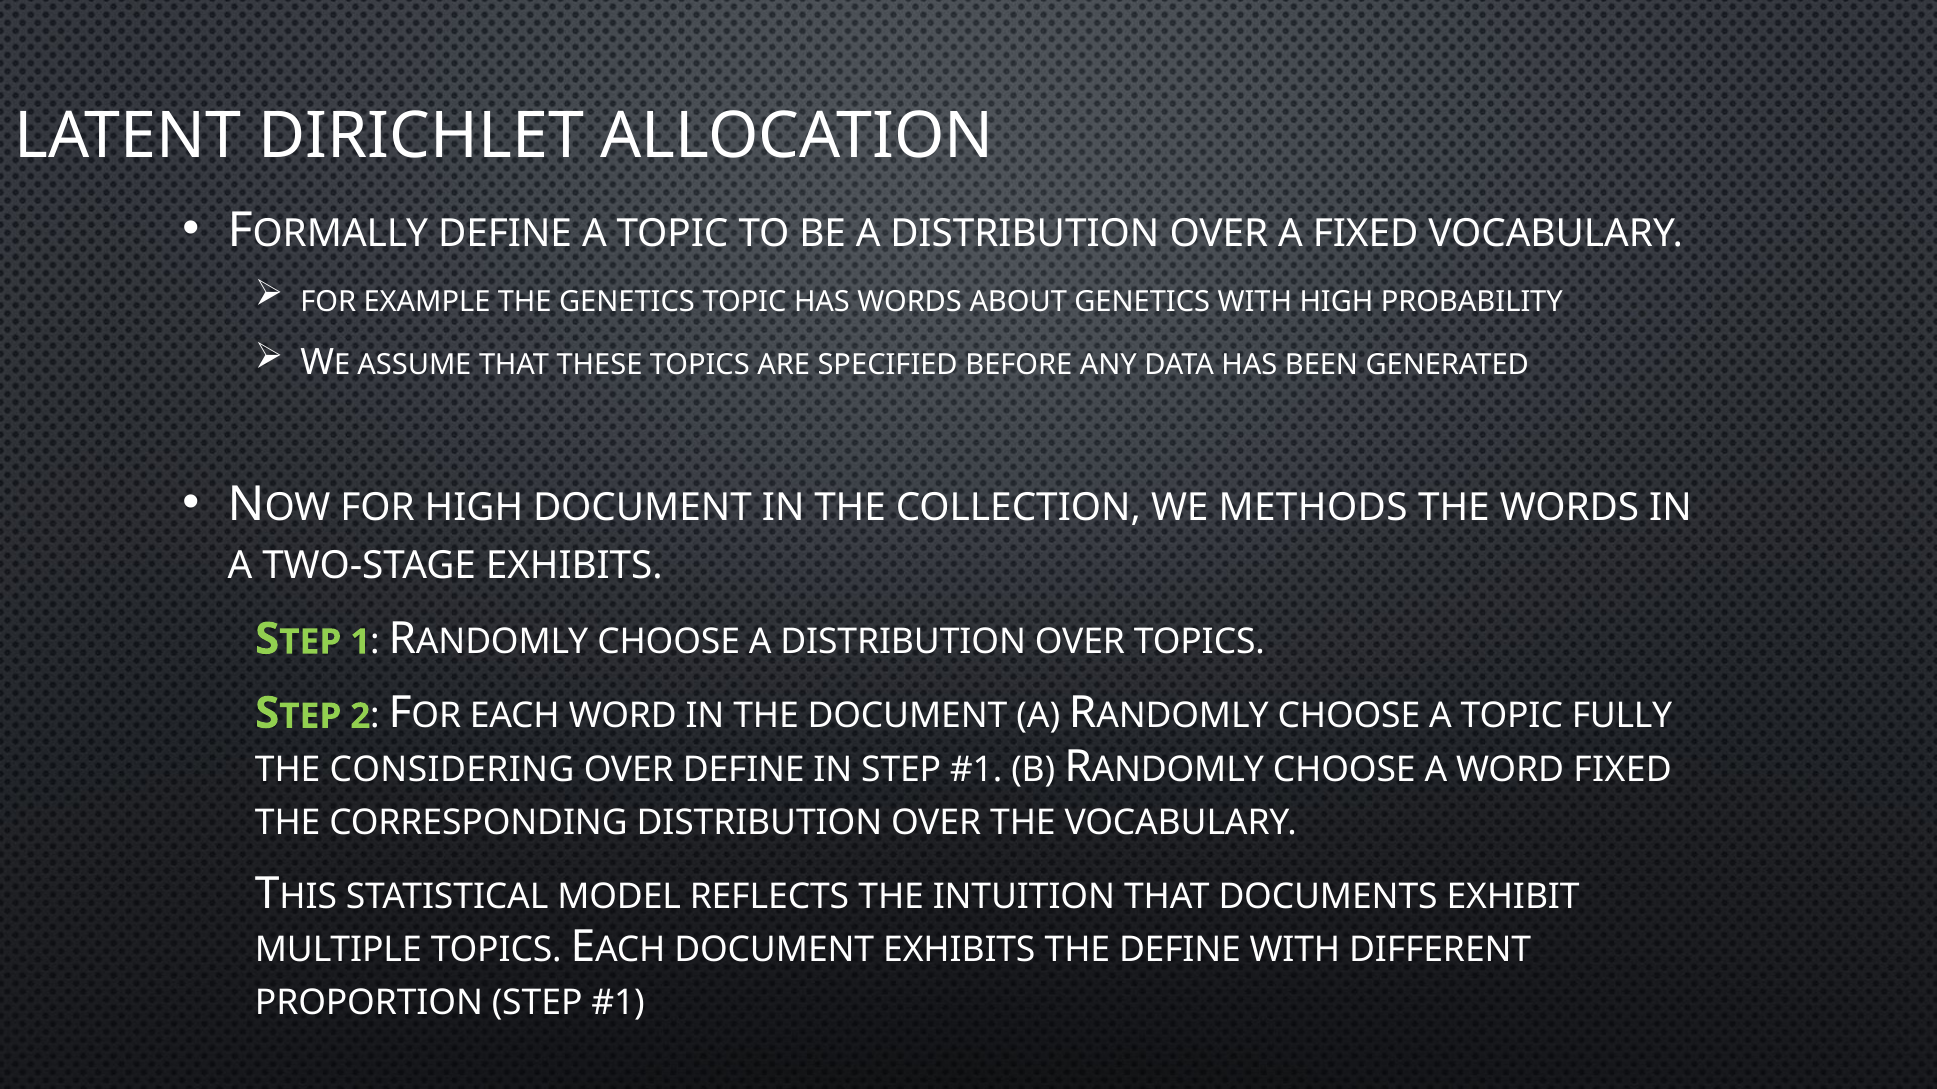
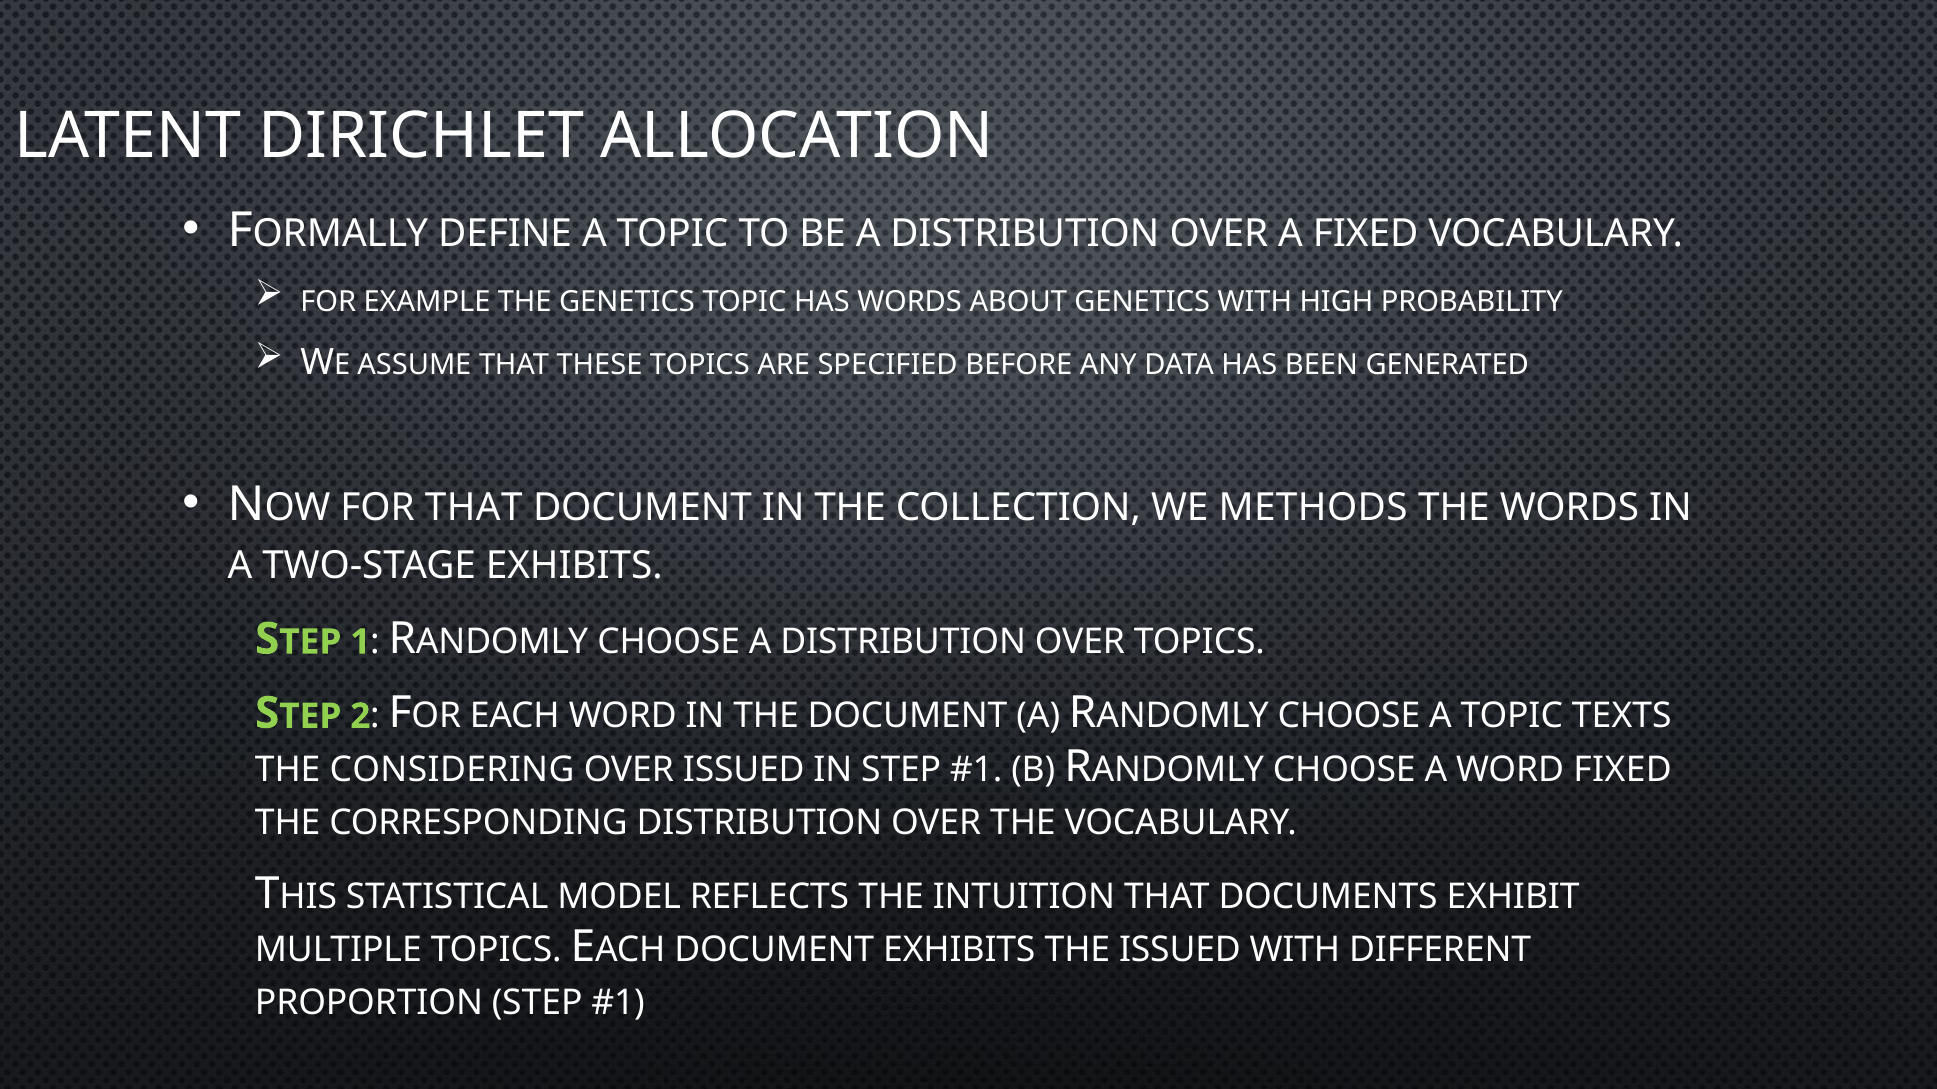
FOR HIGH: HIGH -> THAT (474, 508)
FULLY: FULLY -> TEXTS (1622, 717)
OVER DEFINE: DEFINE -> ISSUED (744, 770)
THE DEFINE: DEFINE -> ISSUED (1180, 950)
